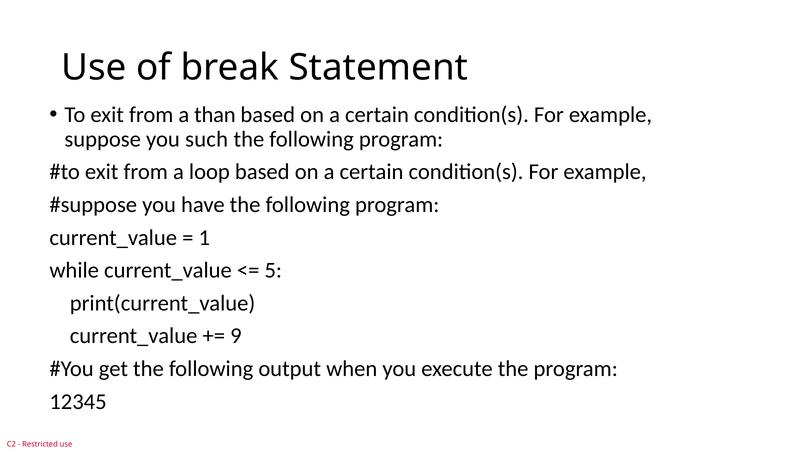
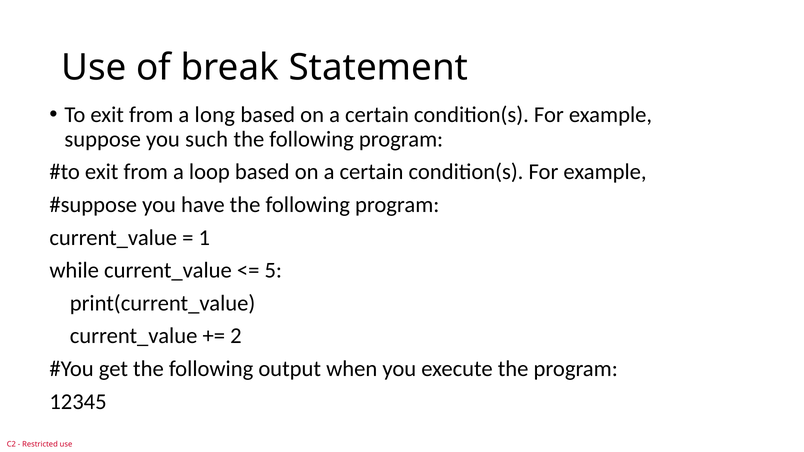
than: than -> long (215, 115)
9: 9 -> 2 (236, 336)
